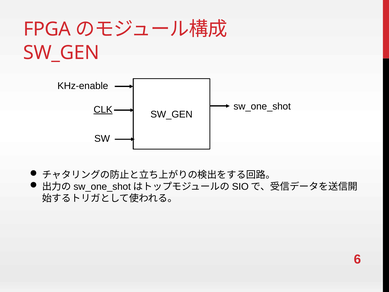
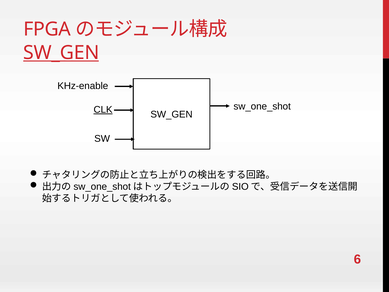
SW_GEN underline: none -> present (61, 53)
